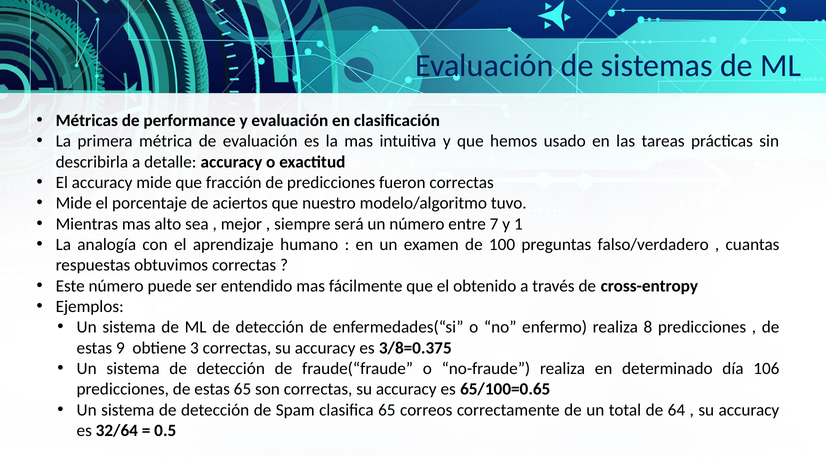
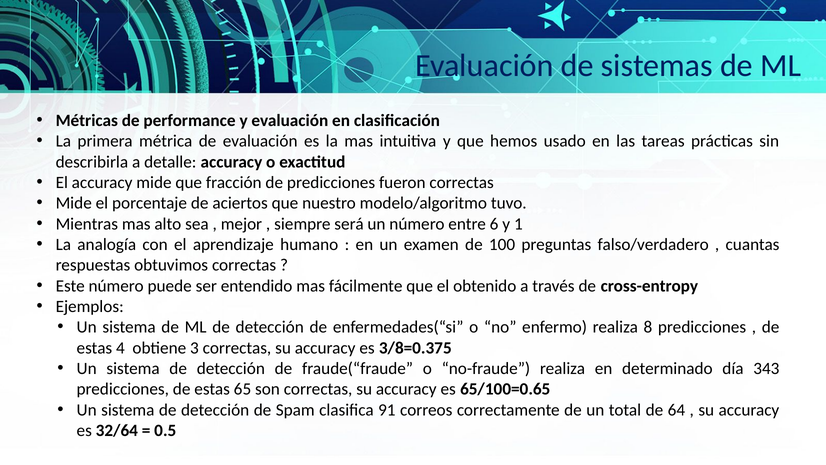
7: 7 -> 6 (494, 224)
9: 9 -> 4 (120, 348)
106: 106 -> 343 (766, 368)
clasifica 65: 65 -> 91 (387, 410)
